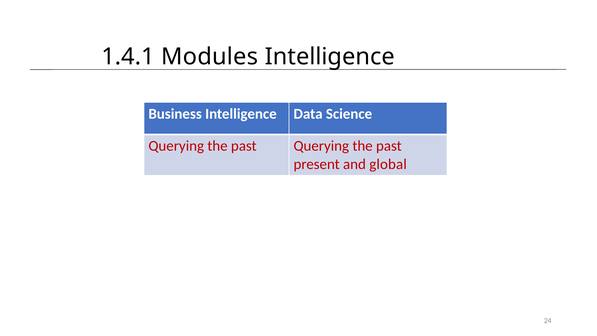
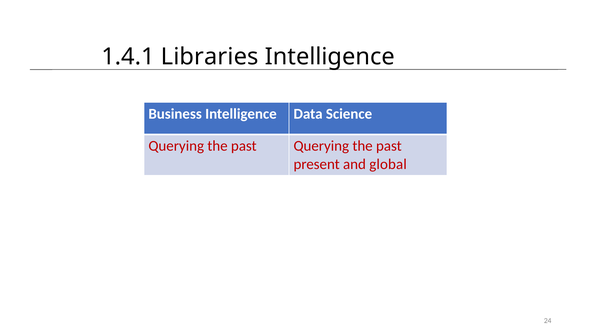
Modules: Modules -> Libraries (210, 57)
